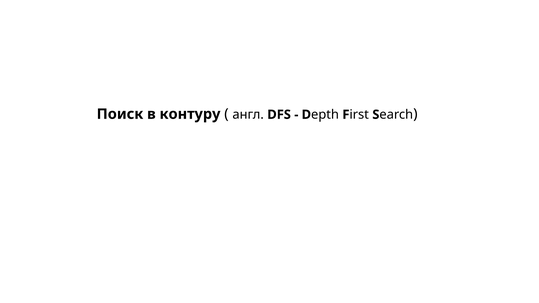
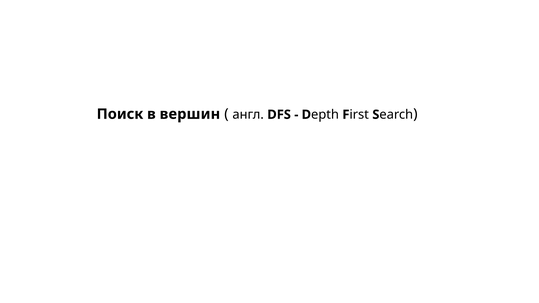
контуру: контуру -> вершин (190, 114)
